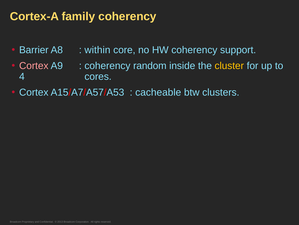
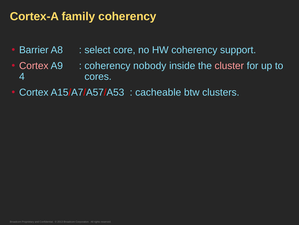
within: within -> select (97, 50)
random: random -> nobody (150, 66)
cluster colour: yellow -> pink (229, 66)
